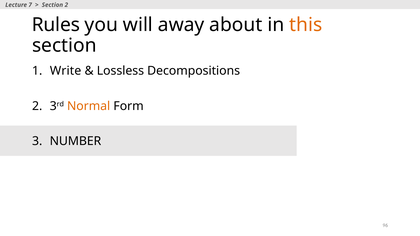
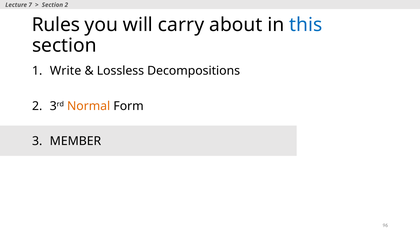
away: away -> carry (181, 25)
this colour: orange -> blue (306, 25)
NUMBER: NUMBER -> MEMBER (75, 141)
